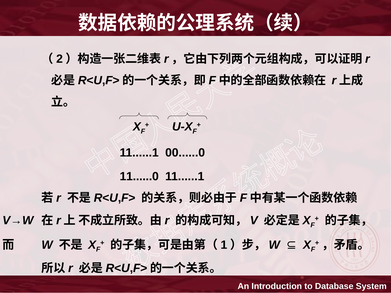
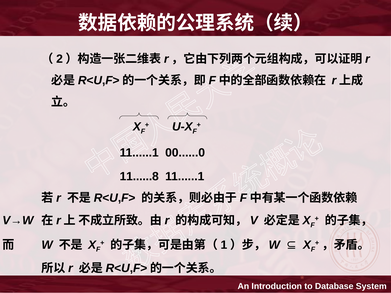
11......0: 11......0 -> 11......8 (139, 177)
